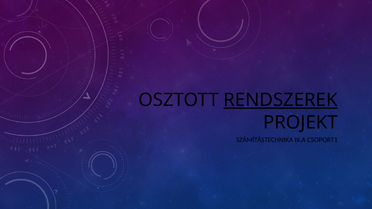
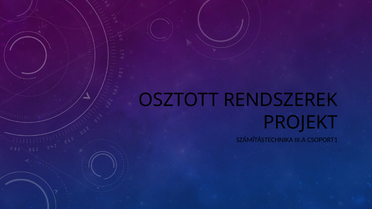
RENDSZEREK underline: present -> none (281, 100)
